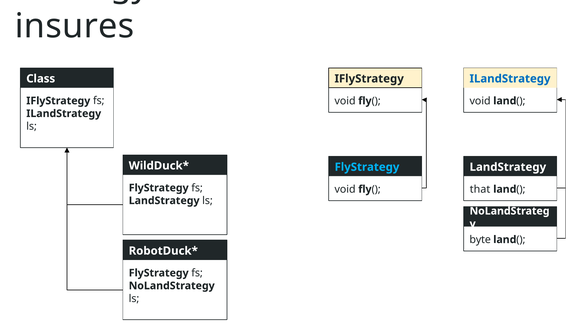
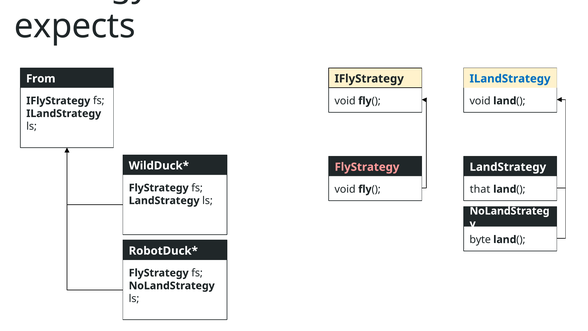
insures: insures -> expects (75, 26)
Class: Class -> From (41, 79)
FlyStrategy colour: light blue -> pink (367, 167)
